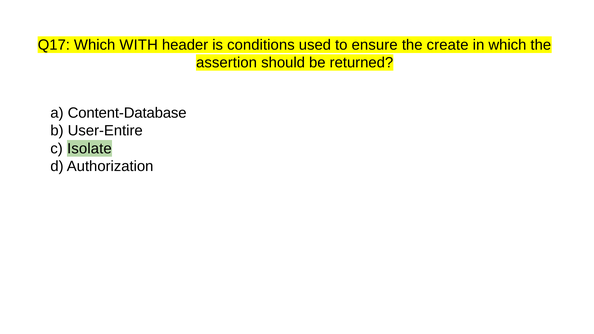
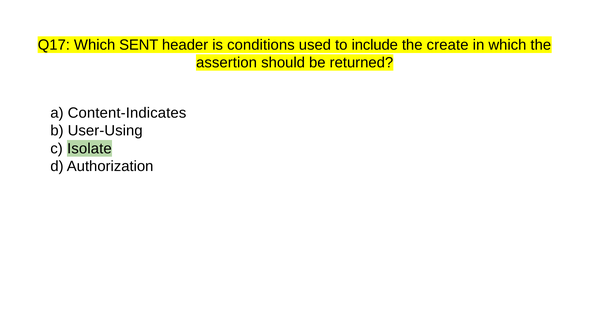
WITH: WITH -> SENT (139, 45)
ensure: ensure -> include (375, 45)
Content-Database: Content-Database -> Content-Indicates (127, 113)
User-Entire: User-Entire -> User-Using (105, 131)
